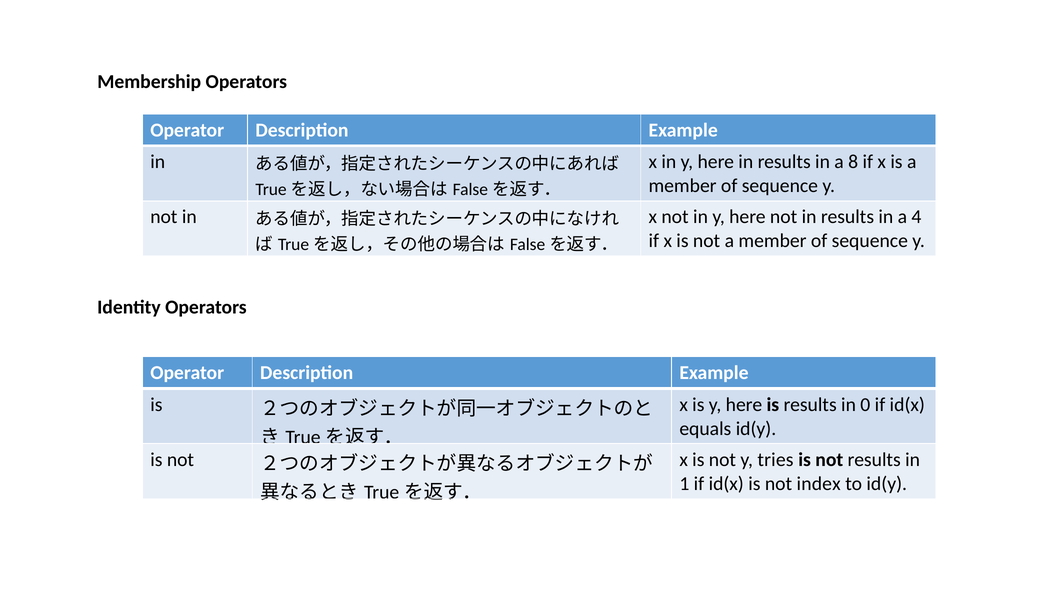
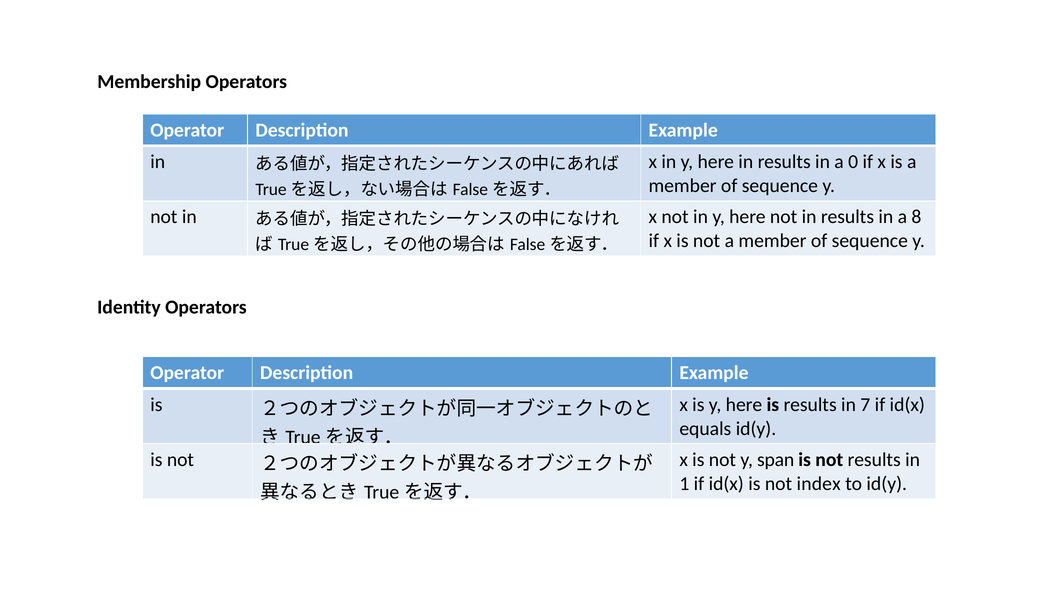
8: 8 -> 0 (853, 162)
4: 4 -> 8 (916, 217)
0: 0 -> 7 (865, 404)
tries: tries -> span (776, 459)
